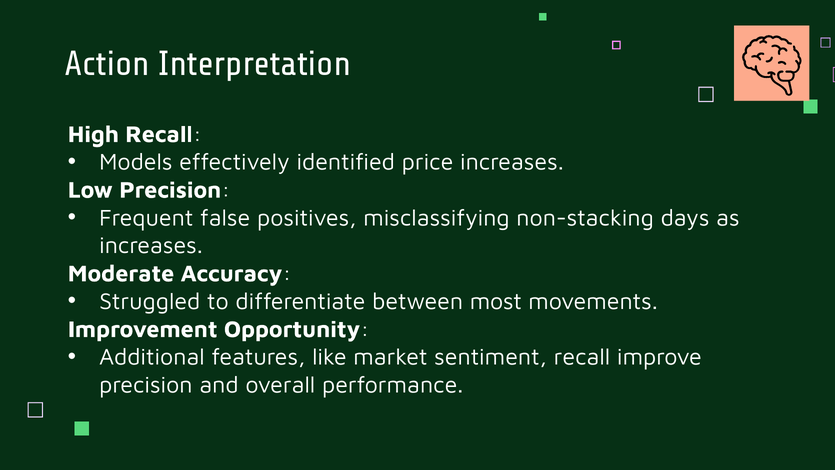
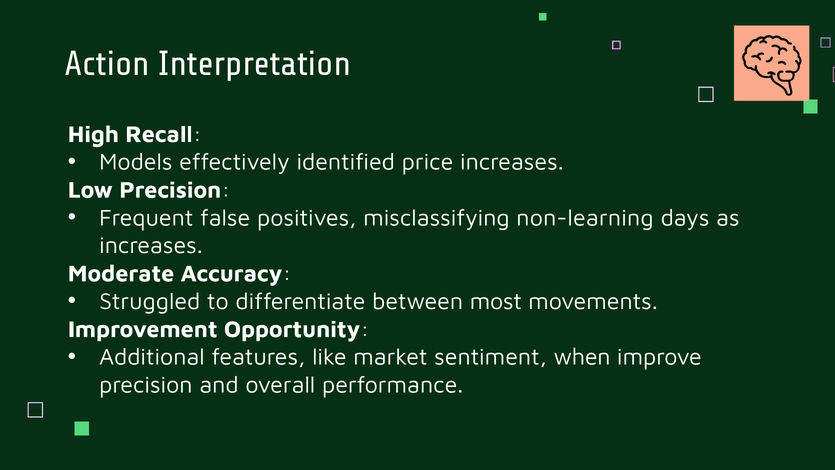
non-stacking: non-stacking -> non-learning (585, 218)
sentiment recall: recall -> when (582, 357)
